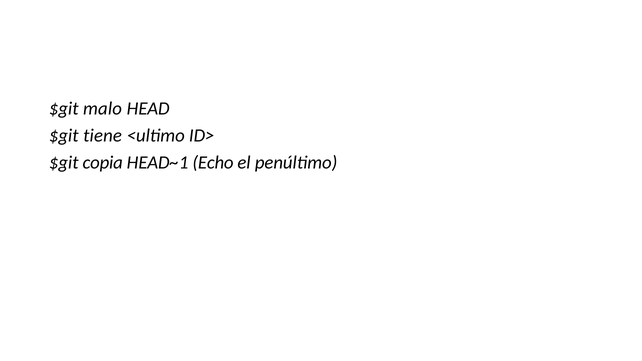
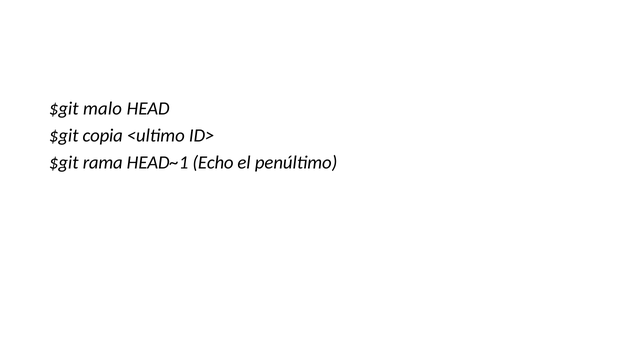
tiene: tiene -> copia (103, 135)
copia: copia -> rama (103, 162)
